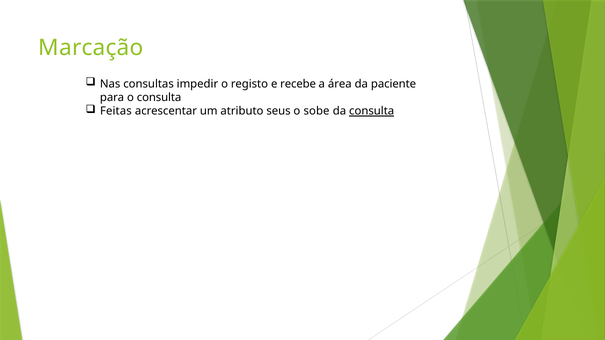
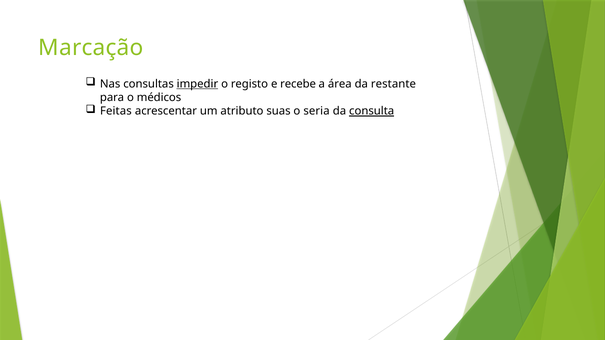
impedir underline: none -> present (197, 84)
paciente: paciente -> restante (393, 84)
o consulta: consulta -> médicos (159, 98)
seus: seus -> suas (278, 111)
sobe: sobe -> seria (317, 111)
